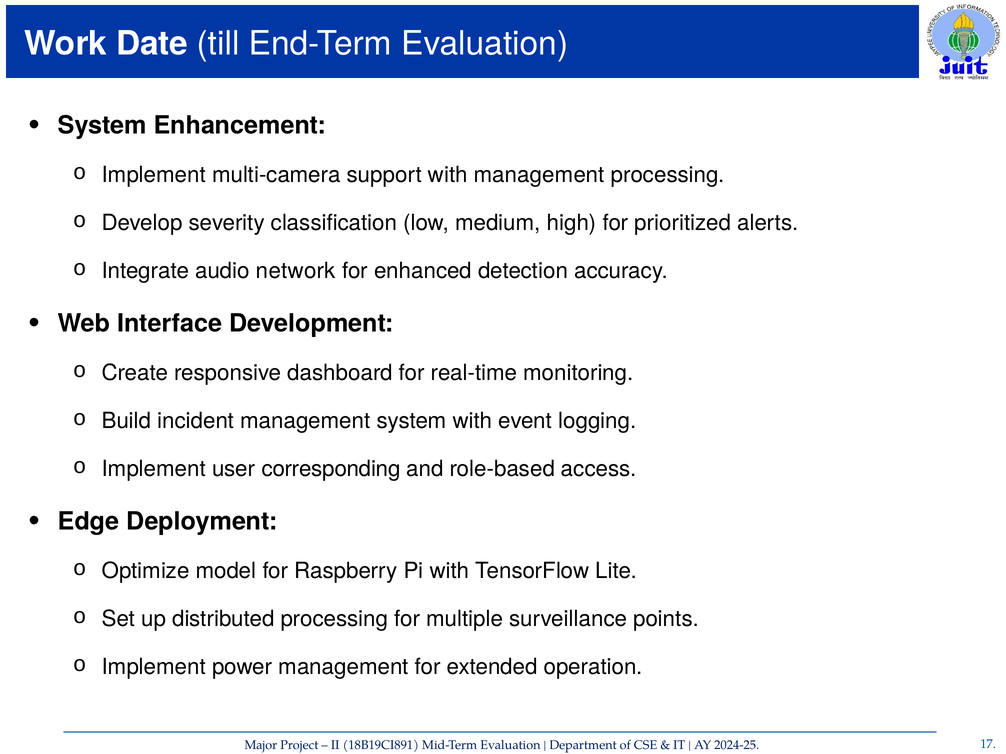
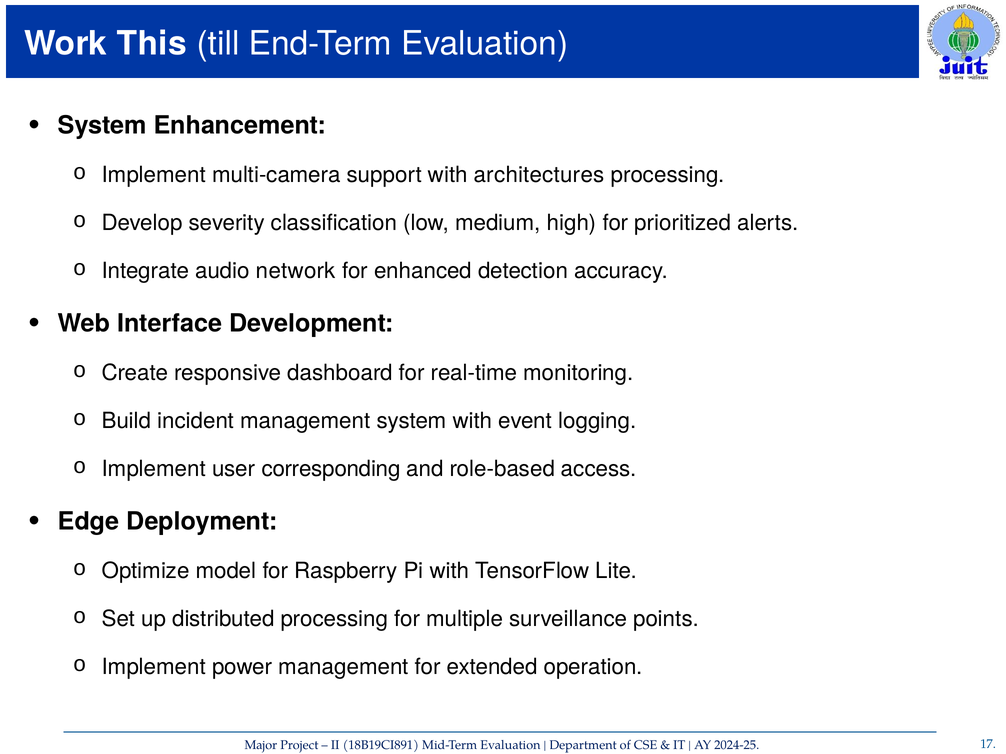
Date: Date -> This (152, 44)
with management: management -> architectures (539, 175)
